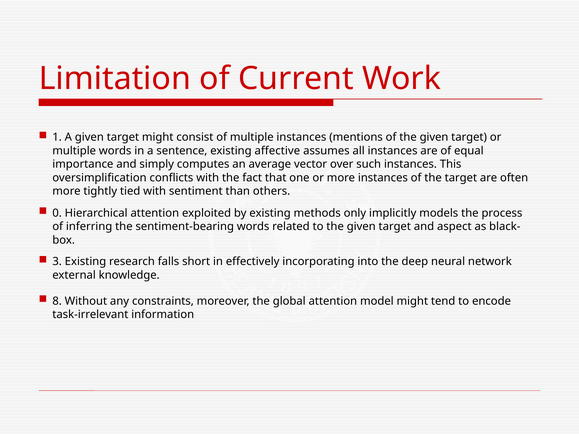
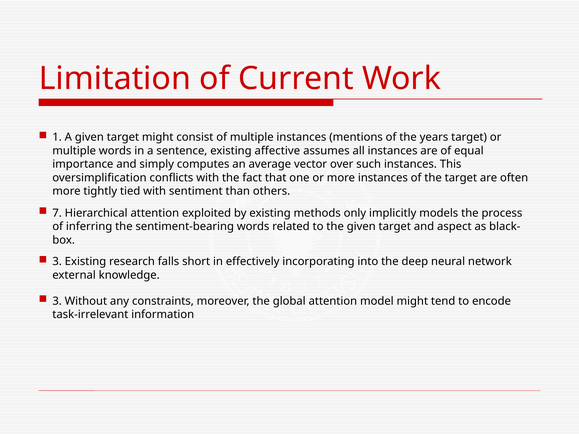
of the given: given -> years (434, 137)
0: 0 -> 7 (57, 213)
8: 8 -> 3 (57, 301)
